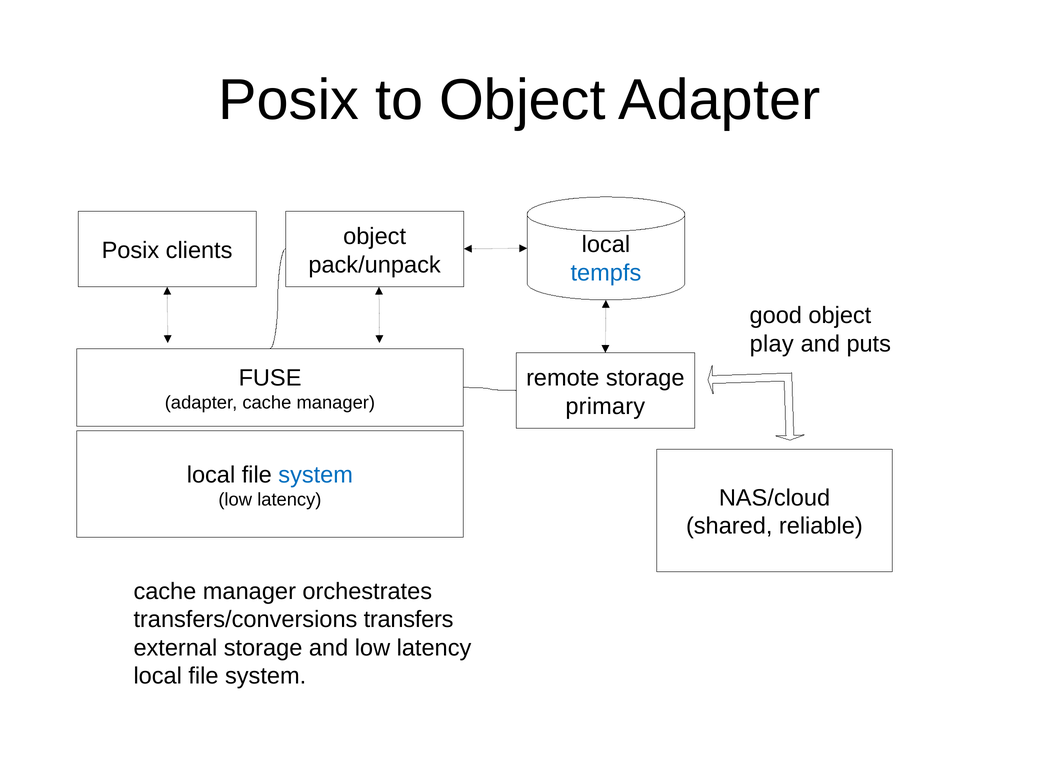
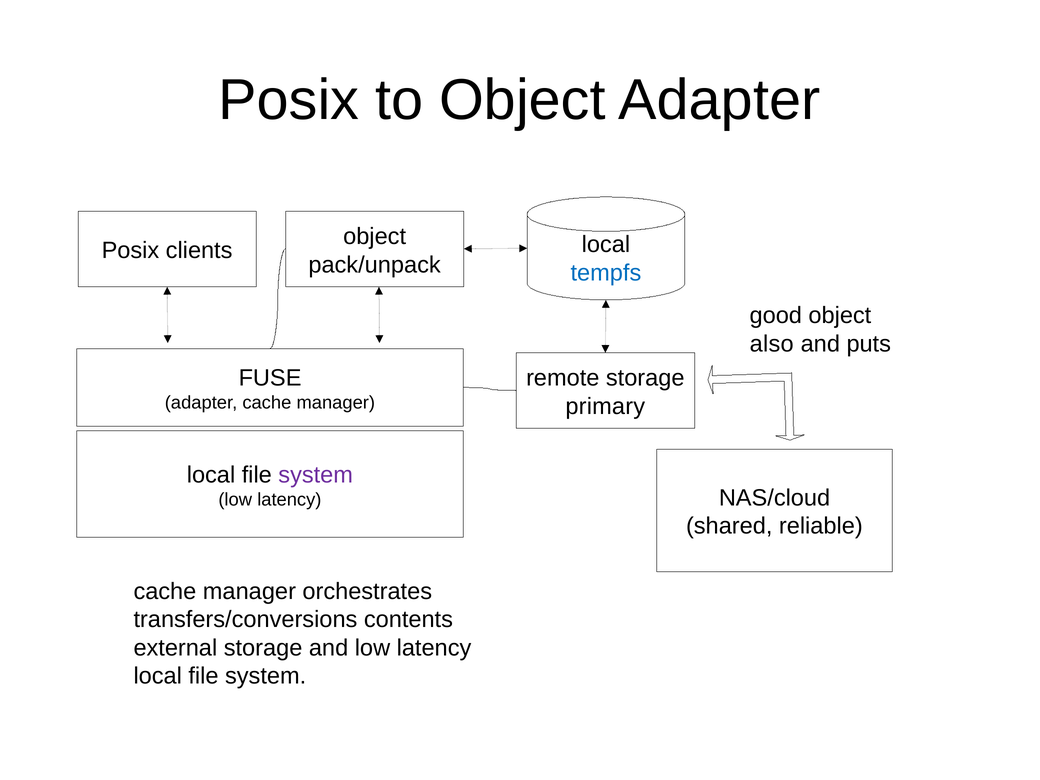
play: play -> also (772, 344)
system colour: blue -> purple (316, 475)
transfers: transfers -> contents (408, 619)
